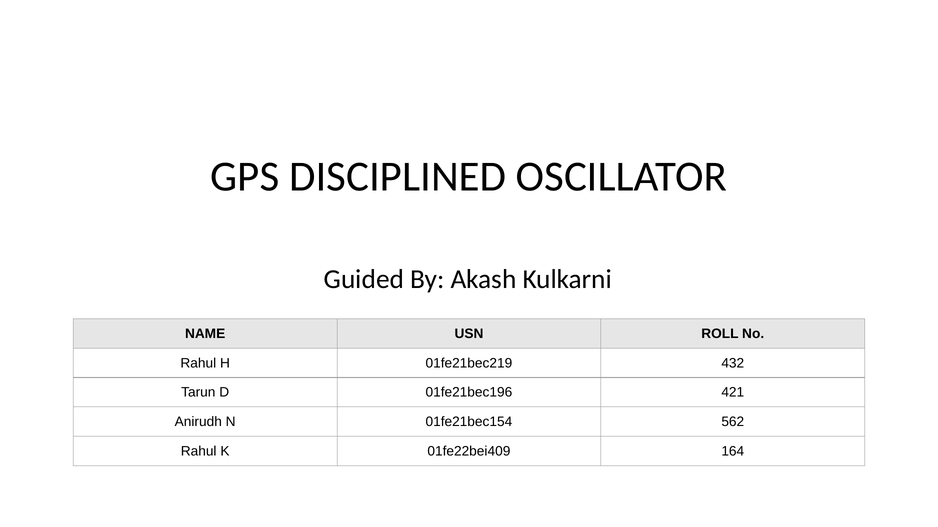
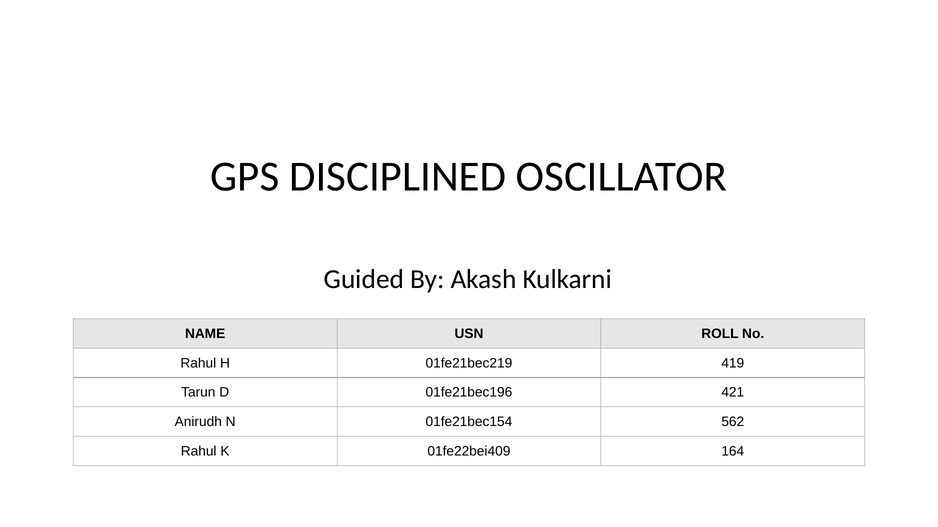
432: 432 -> 419 (733, 363)
